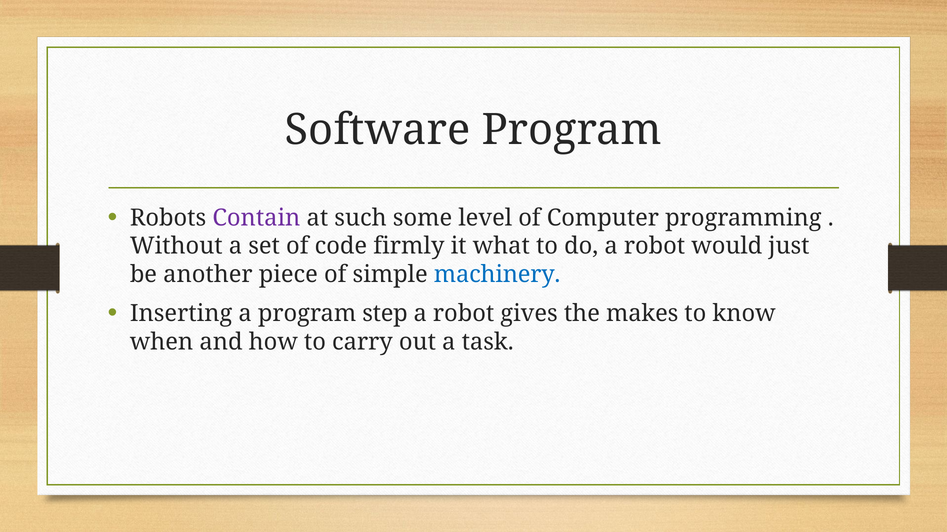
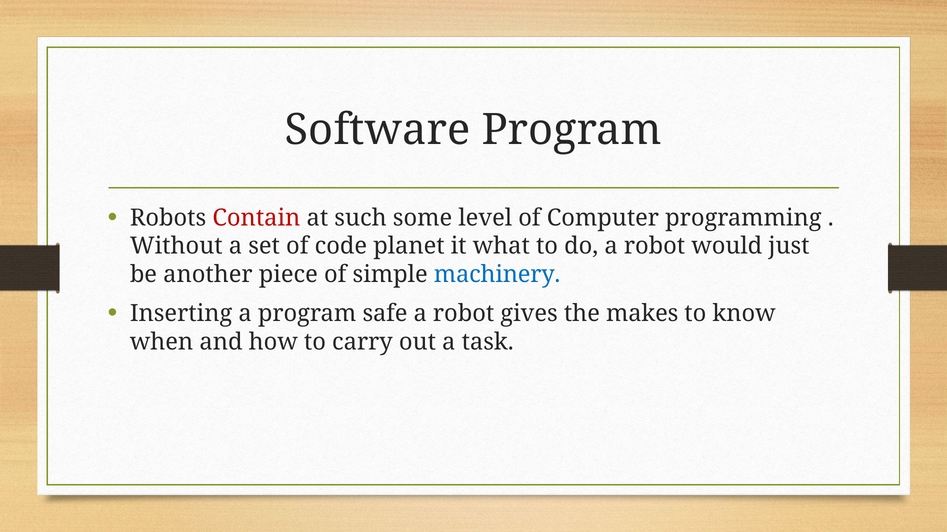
Contain colour: purple -> red (256, 218)
firmly: firmly -> planet (409, 246)
step: step -> safe (385, 314)
